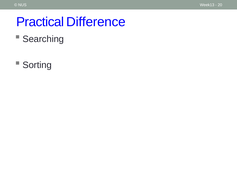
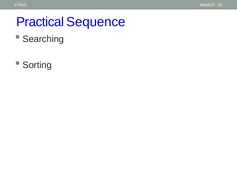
Difference: Difference -> Sequence (96, 22)
